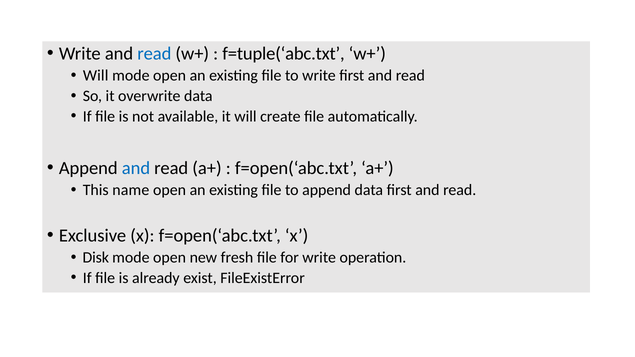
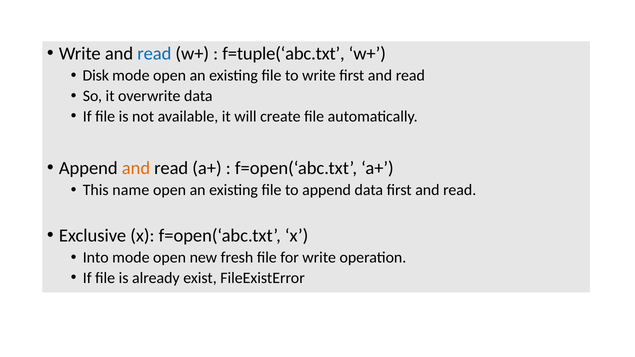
Will: Will -> Disk (96, 76)
and colour: blue -> orange (136, 168)
Disk: Disk -> Into (96, 258)
